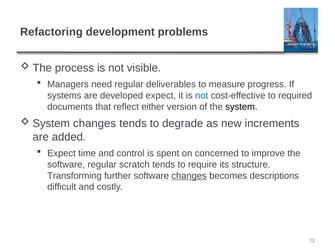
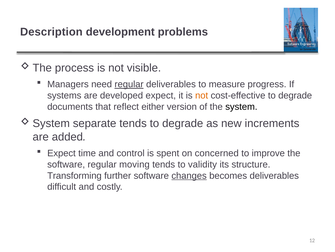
Refactoring: Refactoring -> Description (51, 32)
regular underline: none -> present (129, 84)
not colour: blue -> orange (202, 95)
cost-effective to required: required -> degrade (295, 95)
changes: changes -> separate (95, 123)
scratch: scratch -> moving (134, 164)
require: require -> validity (203, 164)
becomes descriptions: descriptions -> deliverables (274, 175)
